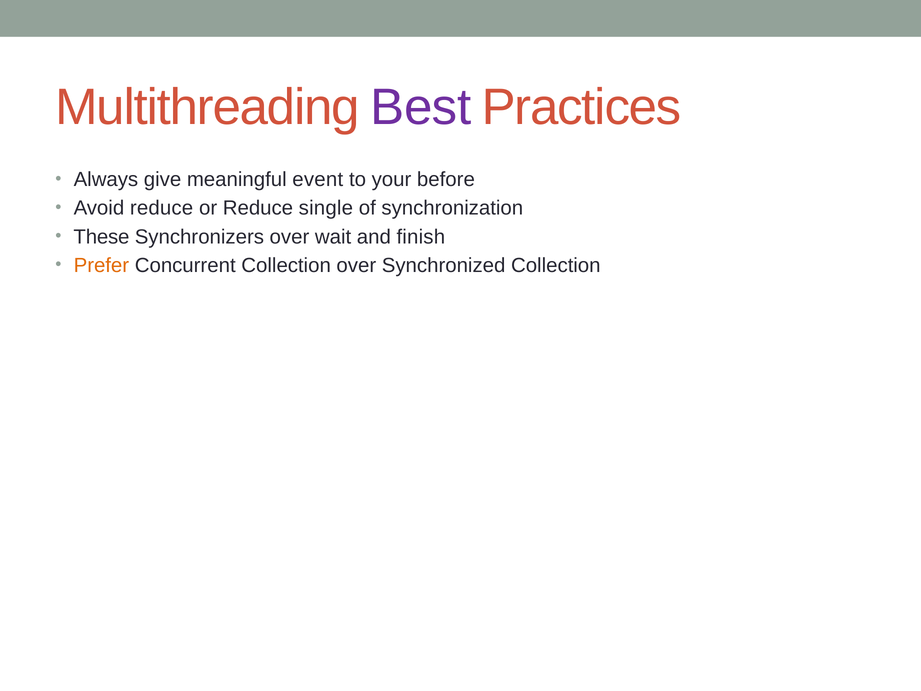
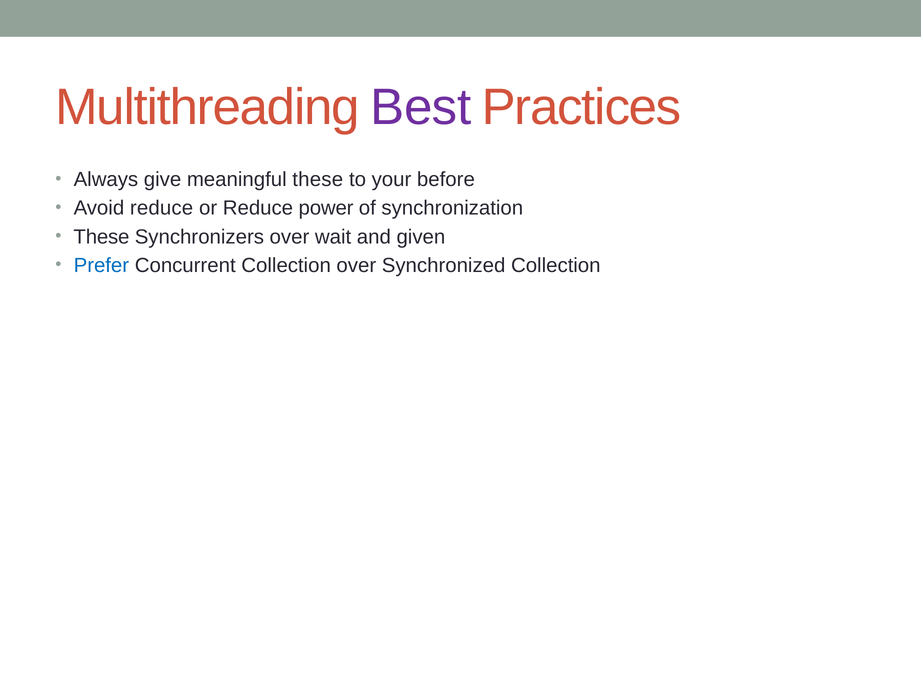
meaningful event: event -> these (318, 179)
single: single -> power (326, 208)
finish: finish -> given (421, 237)
Prefer colour: orange -> blue (101, 265)
